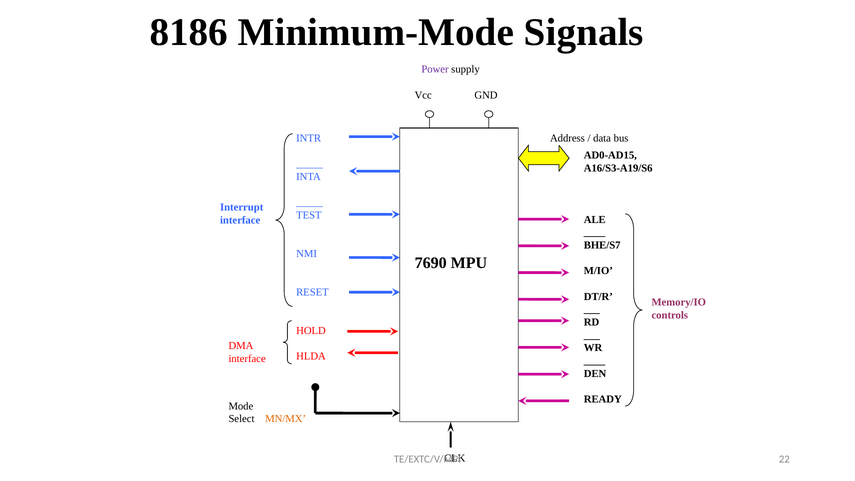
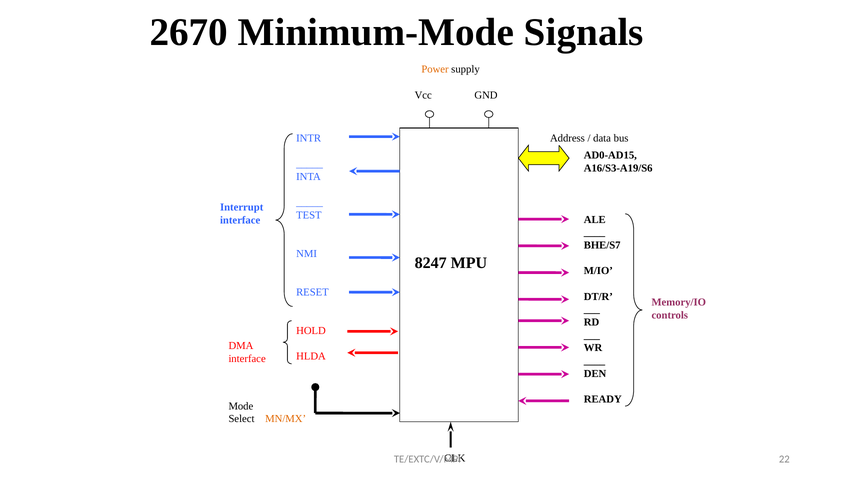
8186: 8186 -> 2670 (189, 32)
Power colour: purple -> orange (435, 69)
7690: 7690 -> 8247 (431, 263)
